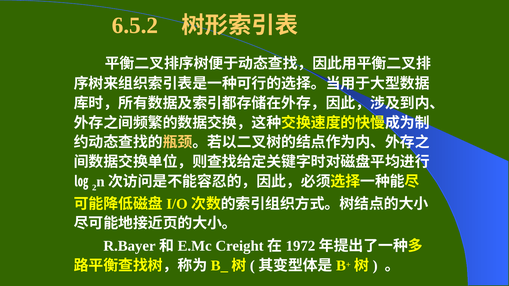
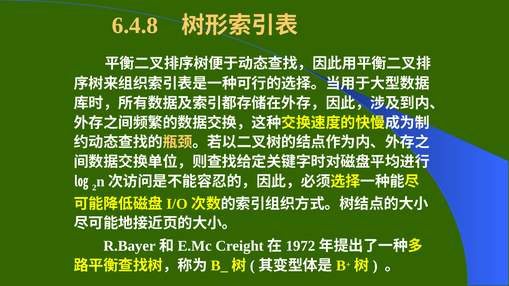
6.5.2: 6.5.2 -> 6.4.8 (135, 25)
